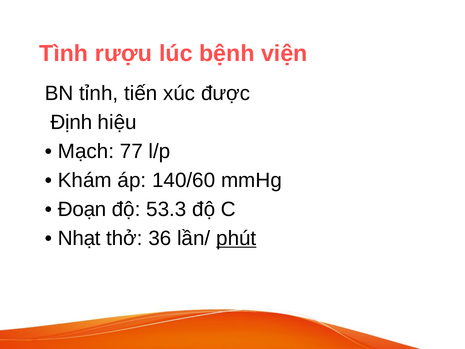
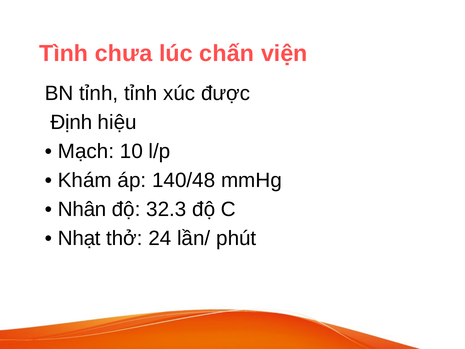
rượu: rượu -> chưa (124, 53)
bệnh: bệnh -> chấn (227, 53)
tỉnh tiến: tiến -> tỉnh (141, 93)
77: 77 -> 10 (131, 151)
140/60: 140/60 -> 140/48 (184, 180)
Đoạn: Đoạn -> Nhân (82, 209)
53.3: 53.3 -> 32.3 (166, 209)
36: 36 -> 24 (160, 238)
phút underline: present -> none (236, 238)
